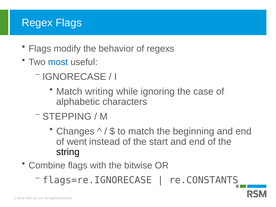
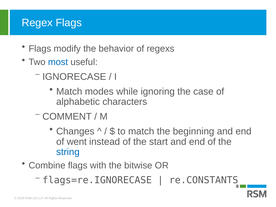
writing: writing -> modes (99, 91)
STEPPING: STEPPING -> COMMENT (67, 117)
string colour: black -> blue (68, 152)
